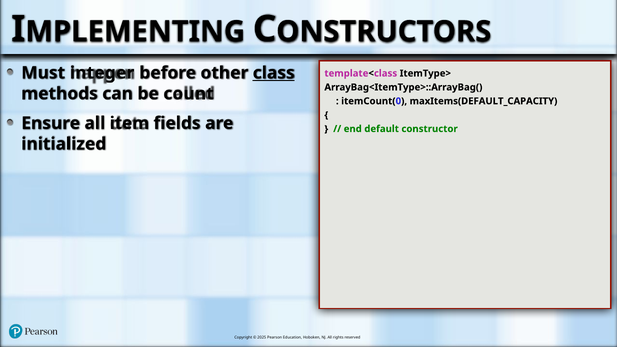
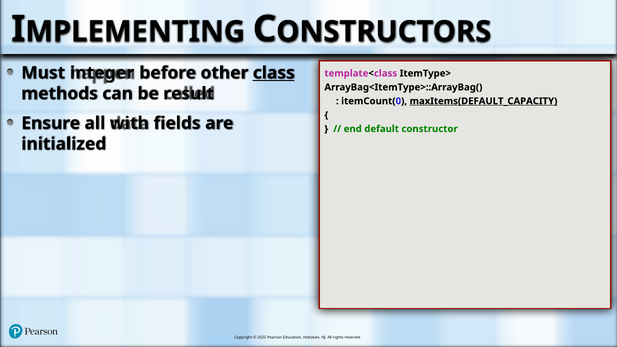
count: count -> result (189, 94)
maxItems(DEFAULT_CAPACITY underline: none -> present (483, 101)
item: item -> with (129, 123)
